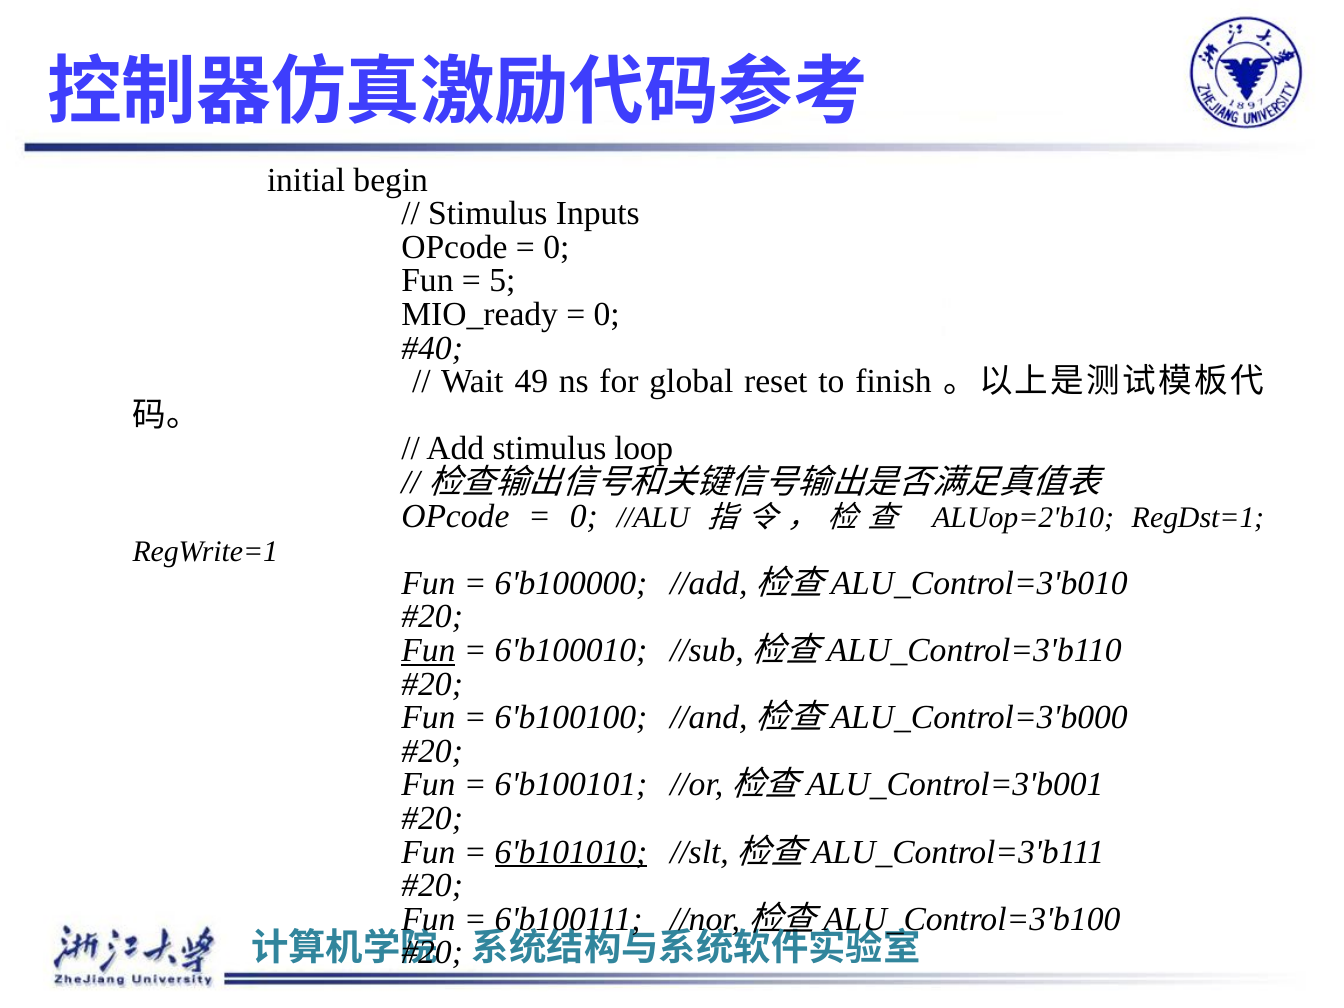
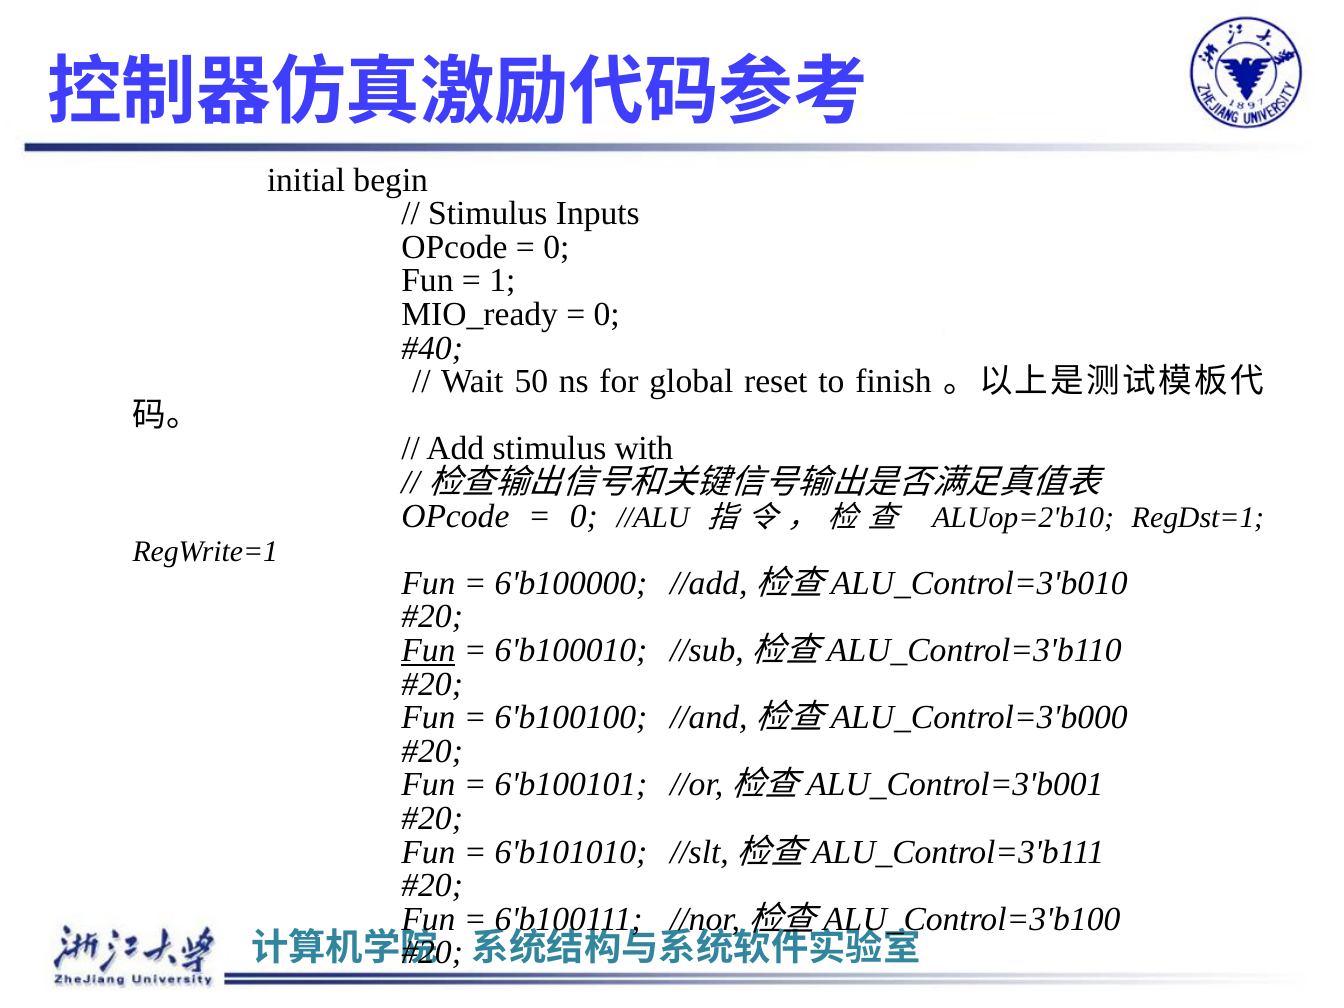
5: 5 -> 1 (502, 281)
49: 49 -> 50 (531, 382)
loop: loop -> with (644, 449)
6'b101010 underline: present -> none (571, 852)
